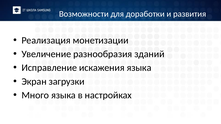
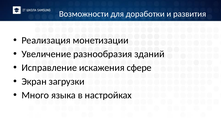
искажения языка: языка -> сфере (139, 68)
